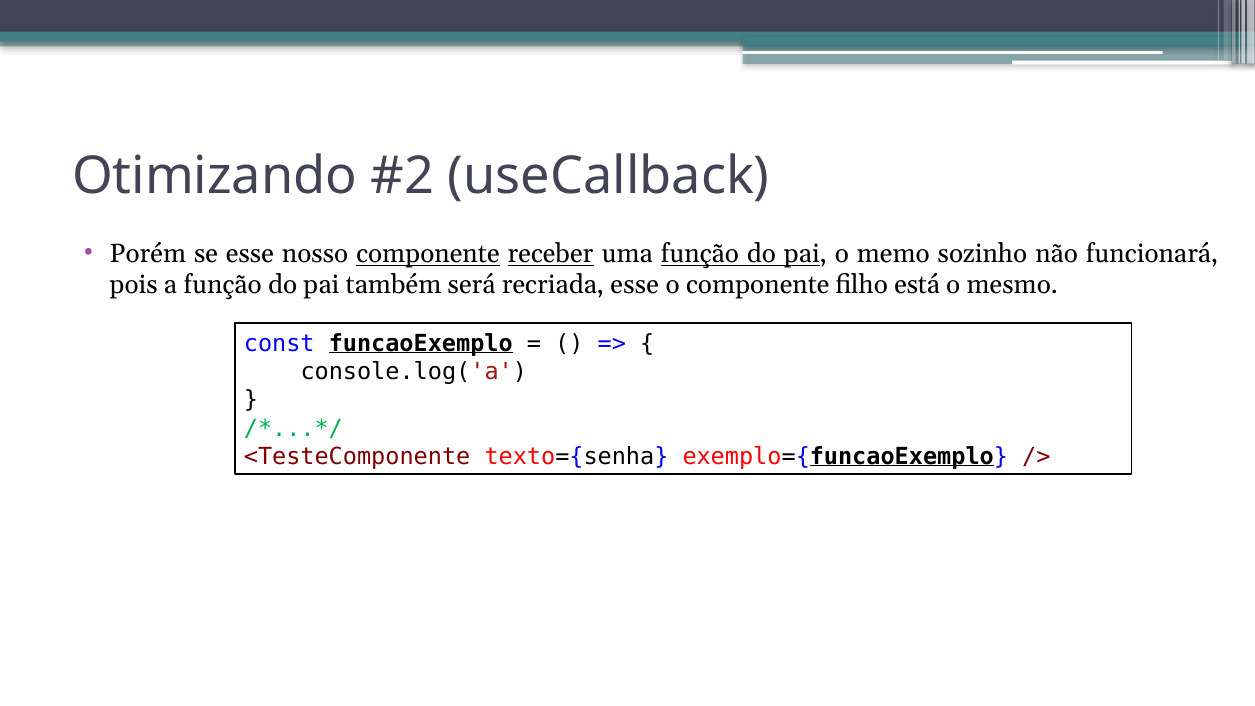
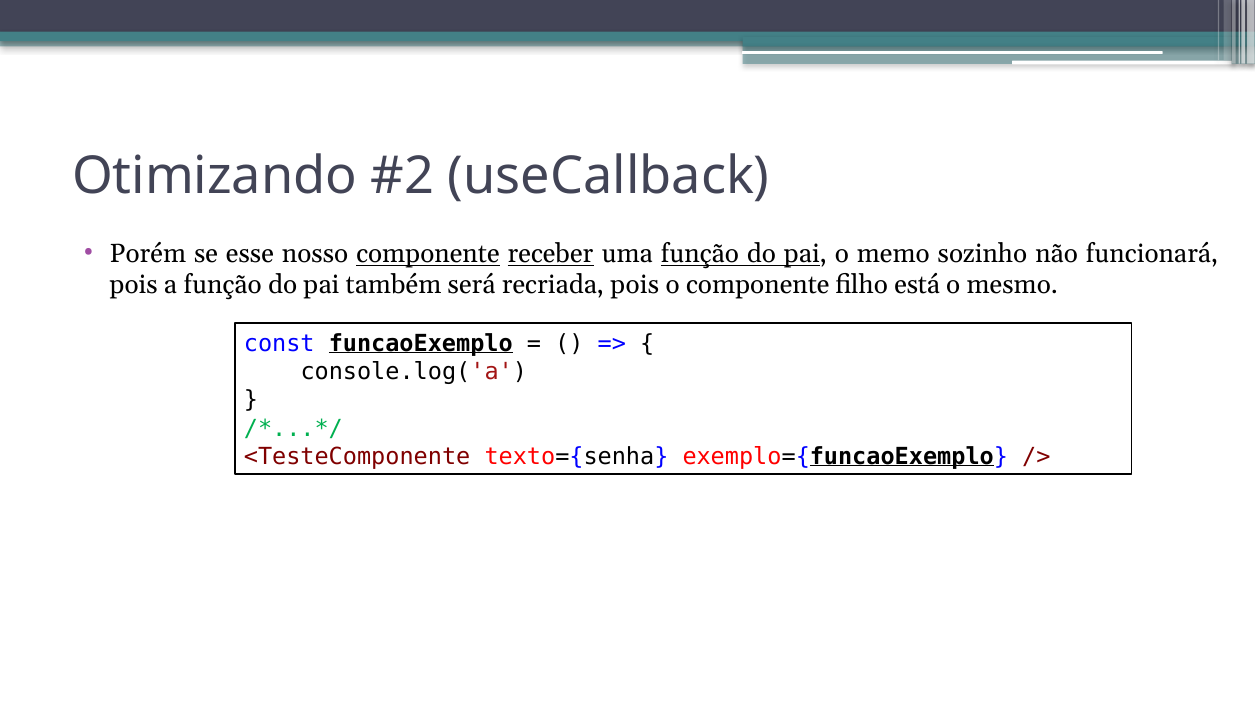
recriada esse: esse -> pois (635, 285)
